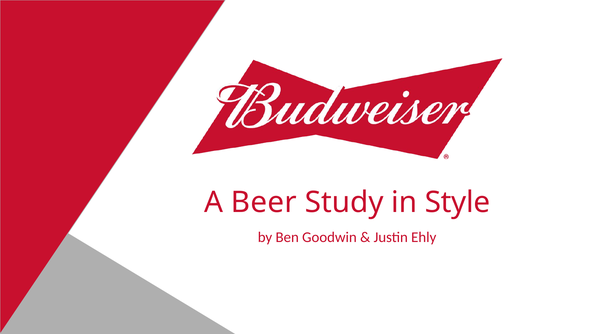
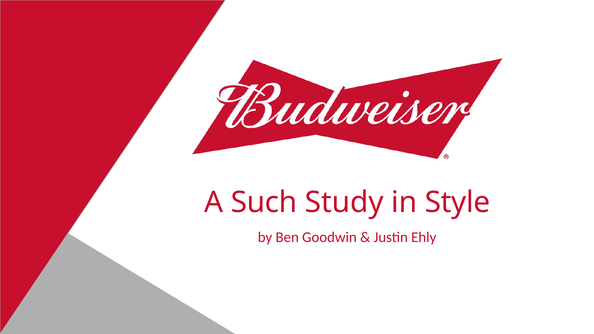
Beer: Beer -> Such (264, 203)
